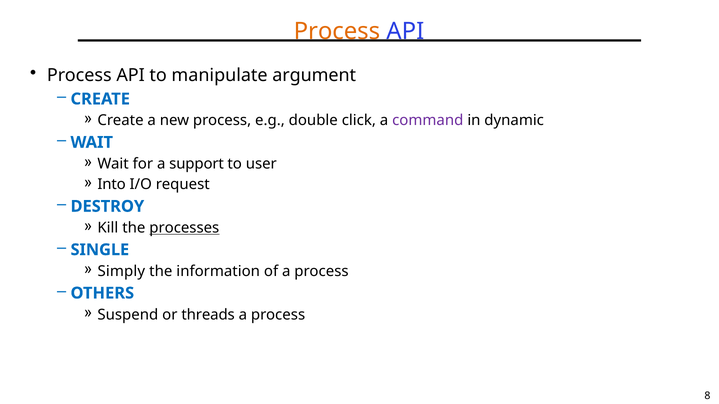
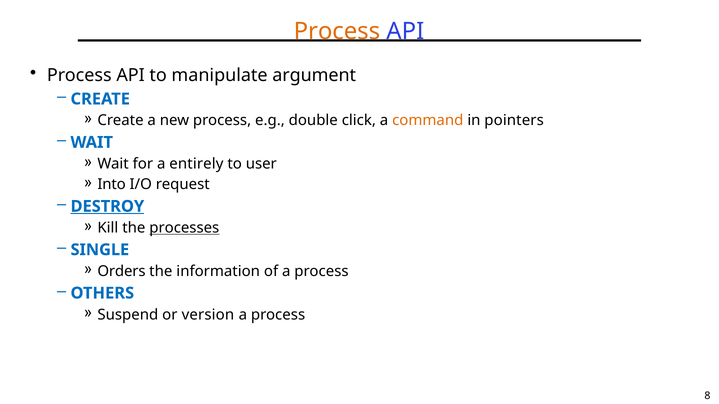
command colour: purple -> orange (428, 121)
dynamic: dynamic -> pointers (514, 121)
support: support -> entirely (196, 164)
DESTROY underline: none -> present (107, 207)
Simply: Simply -> Orders (121, 271)
threads: threads -> version (208, 315)
